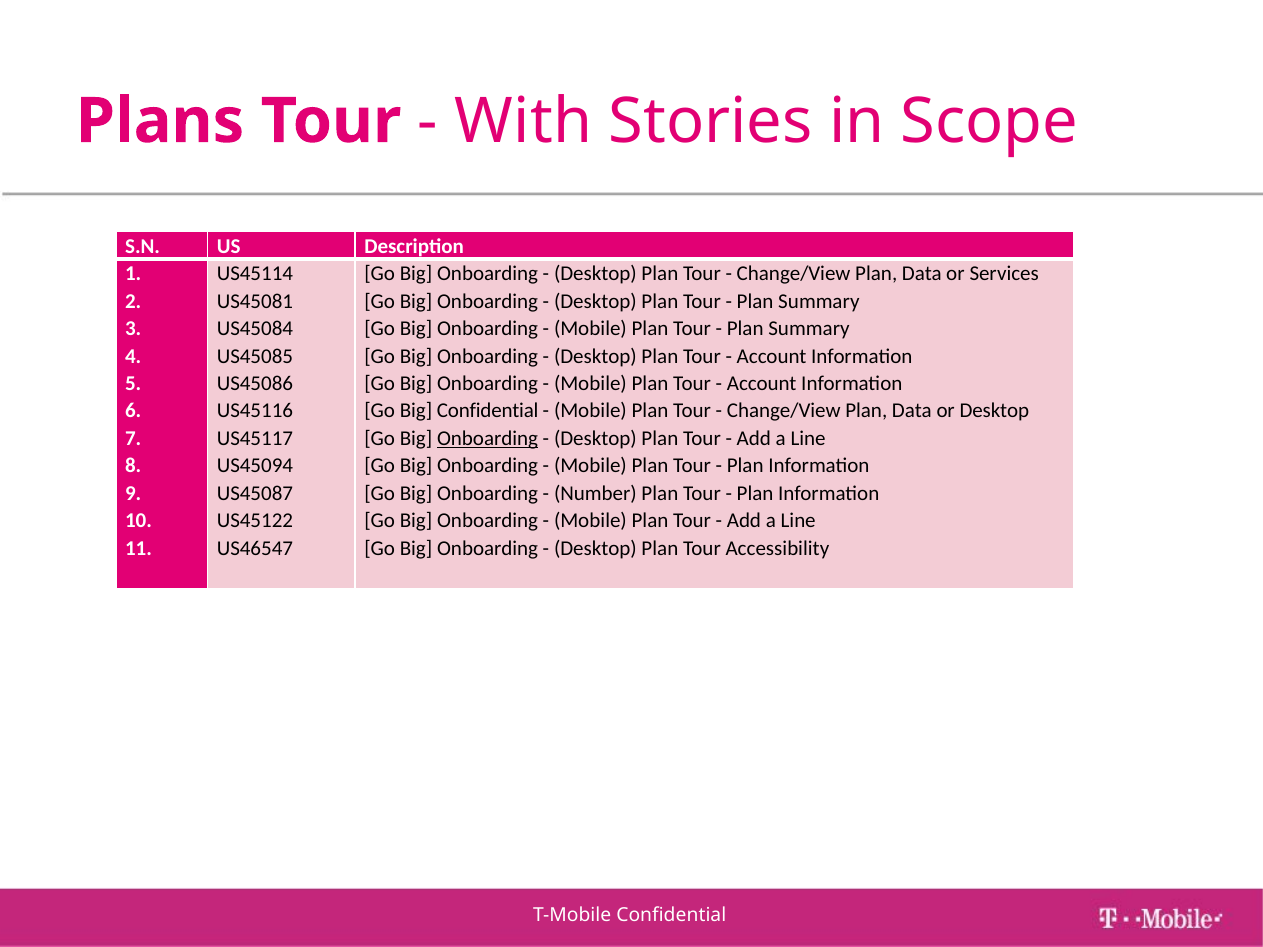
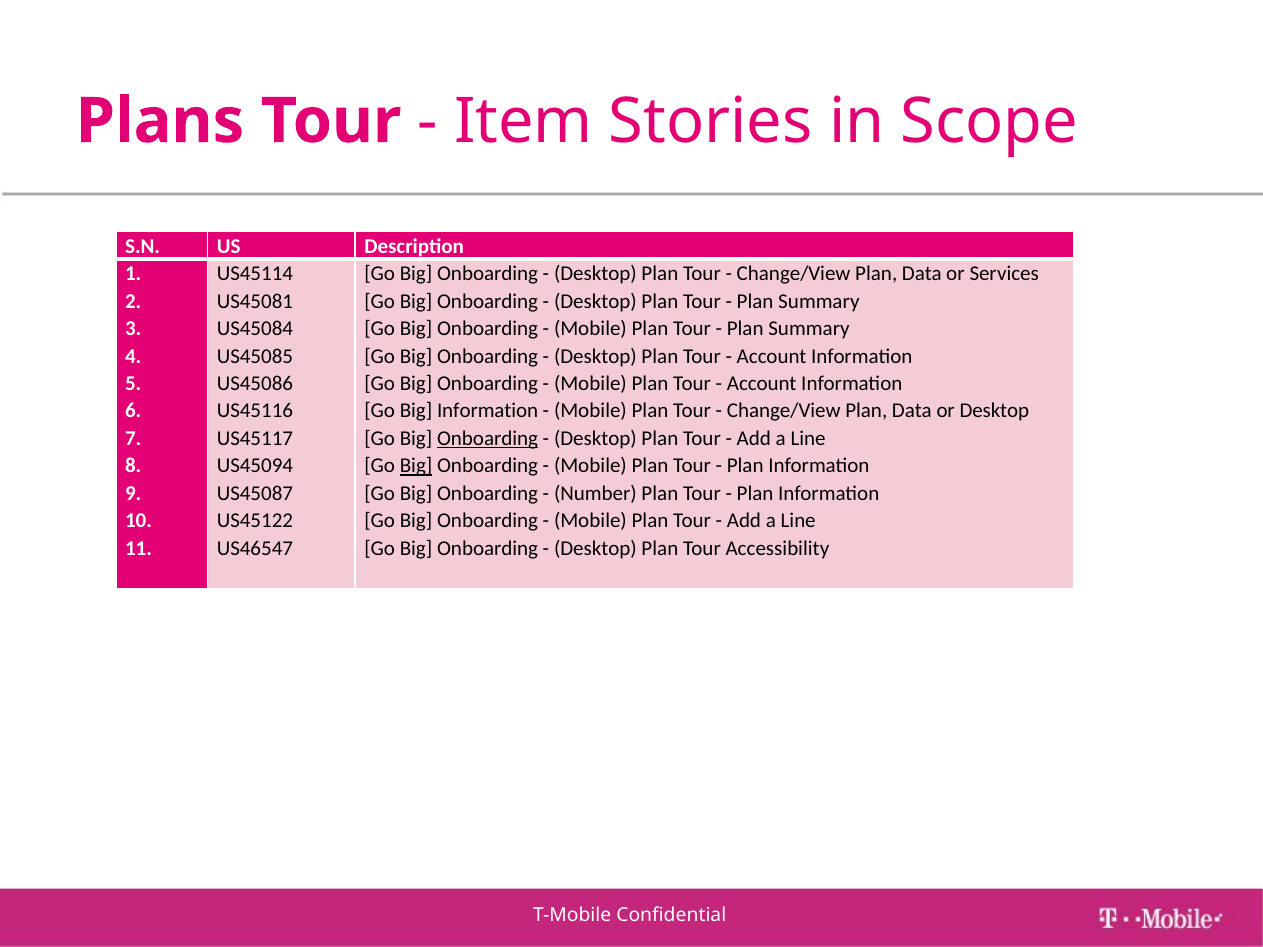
With: With -> Item (524, 121)
Big Confidential: Confidential -> Information (488, 411)
Big underline: none -> present (416, 466)
